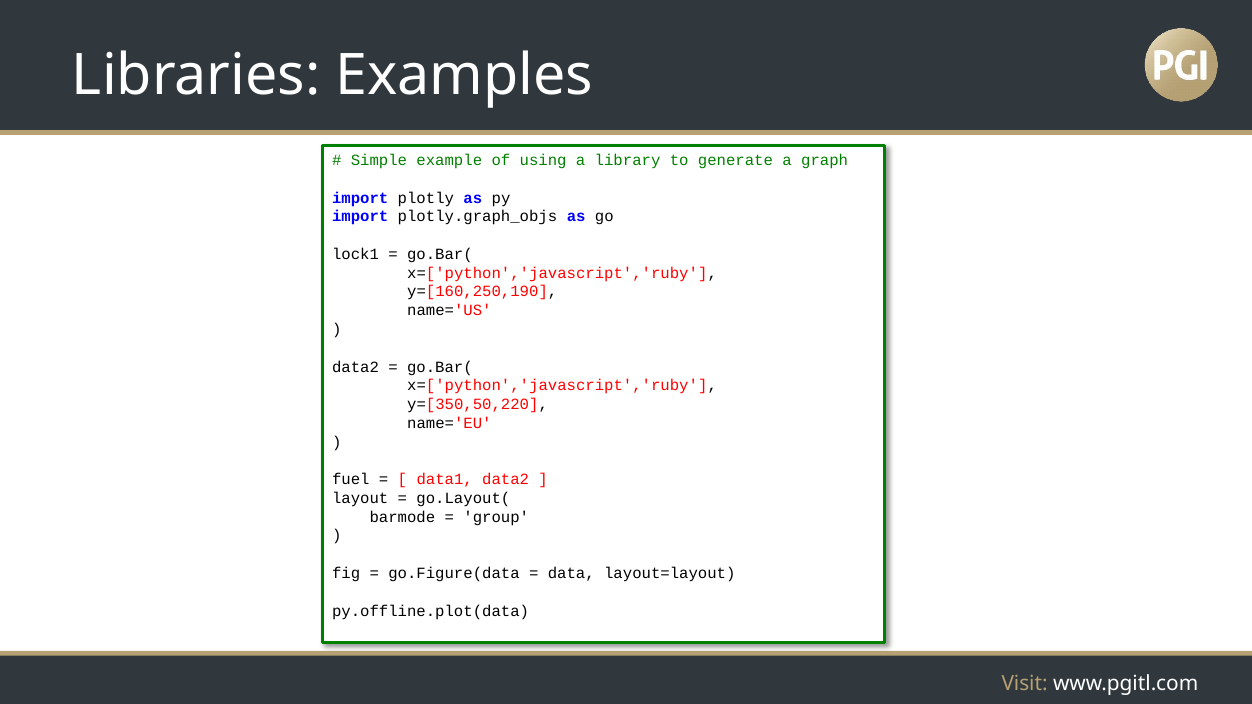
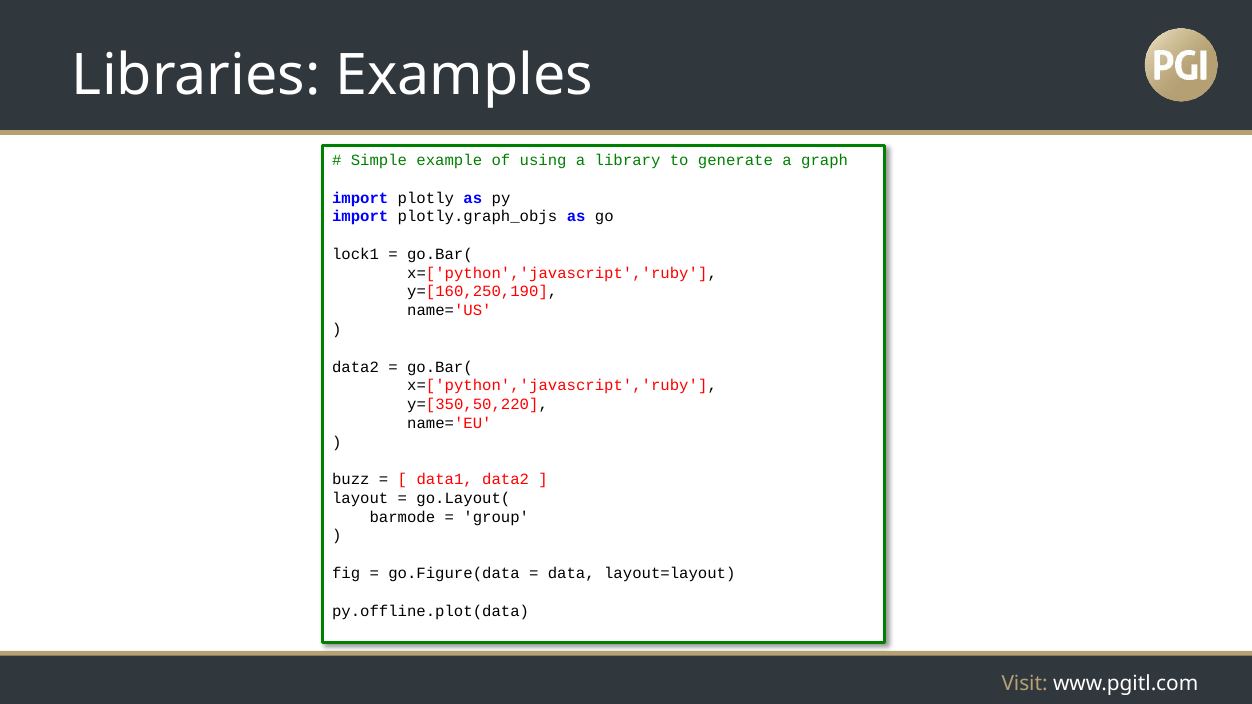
fuel: fuel -> buzz (351, 480)
